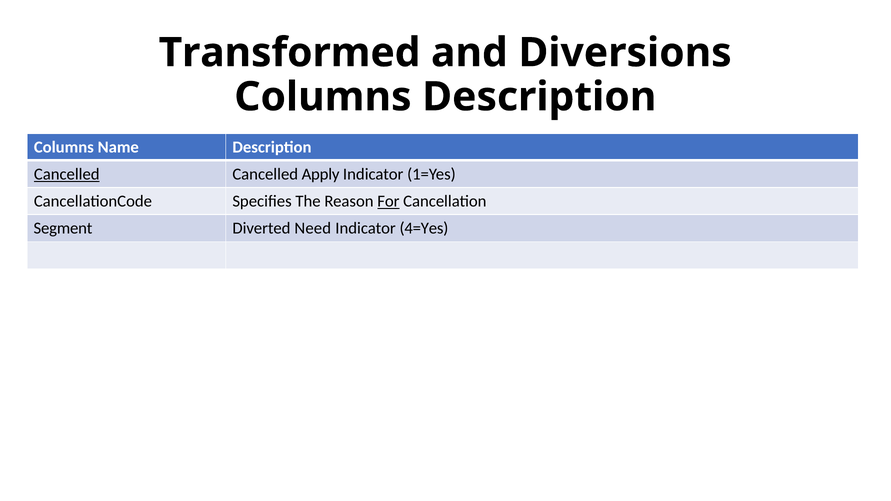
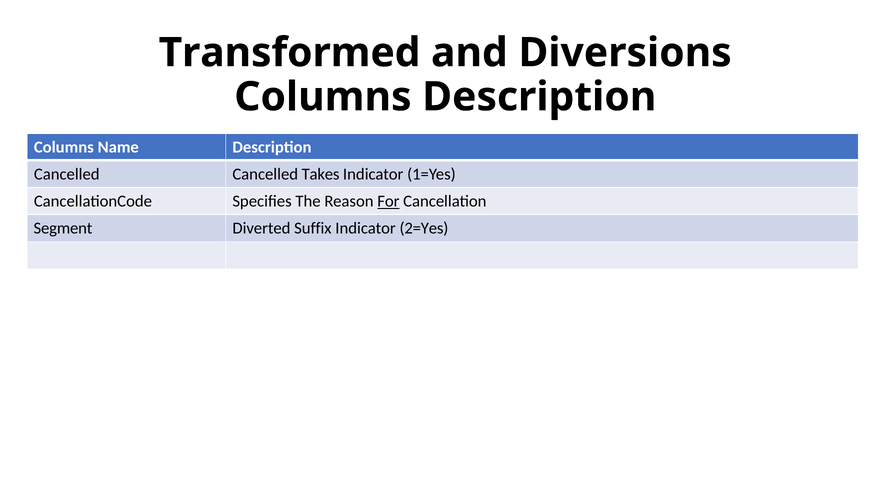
Cancelled underline: present -> none (67, 174)
Apply: Apply -> Takes (321, 174)
Need: Need -> Suffix (313, 228)
4=Yes: 4=Yes -> 2=Yes (424, 228)
